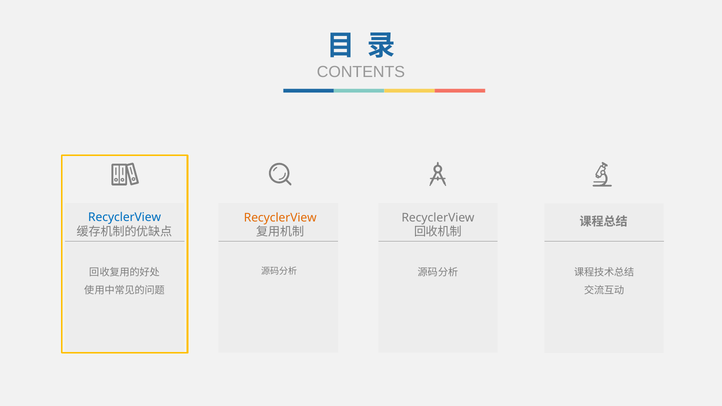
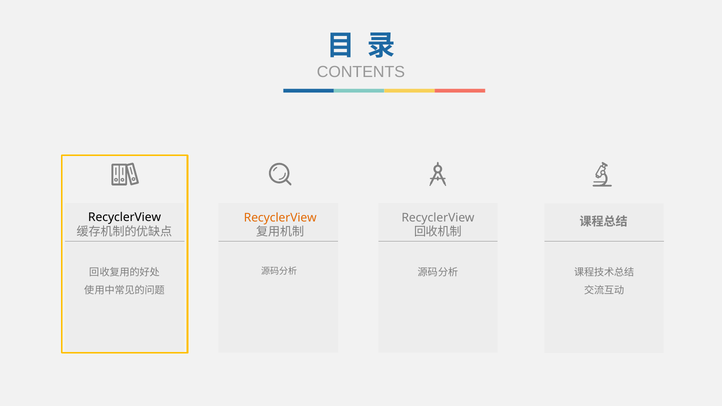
RecyclerView colour: blue -> black (125, 217)
